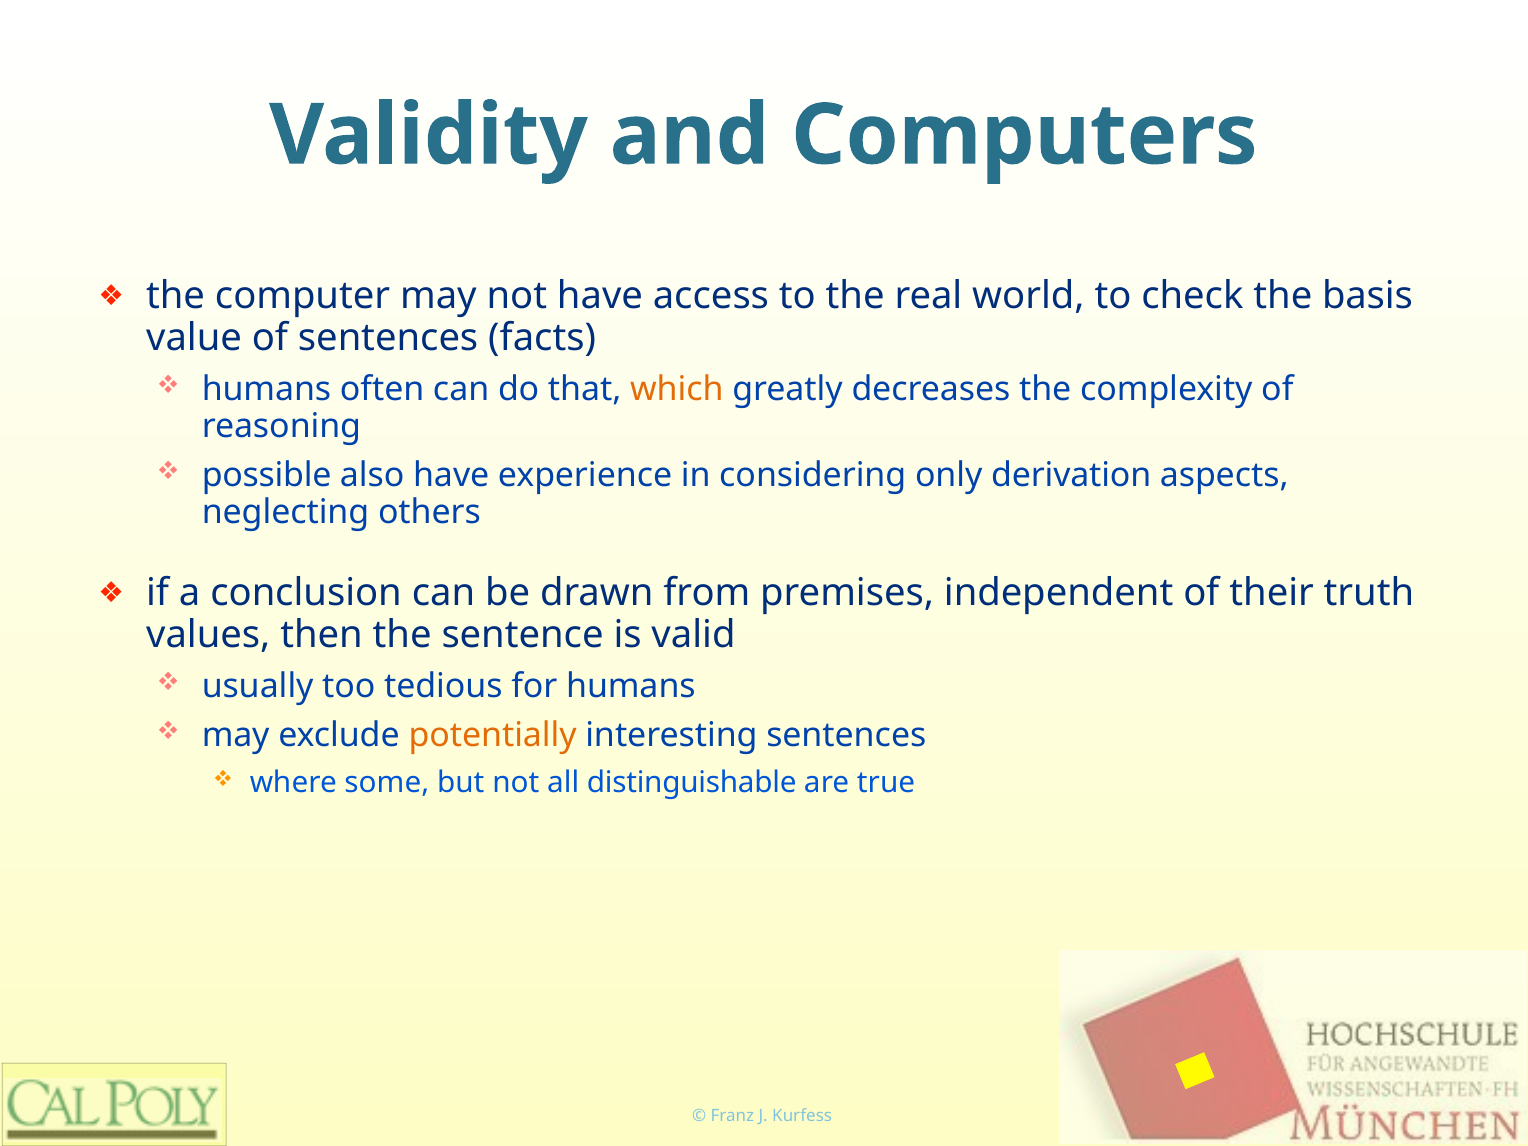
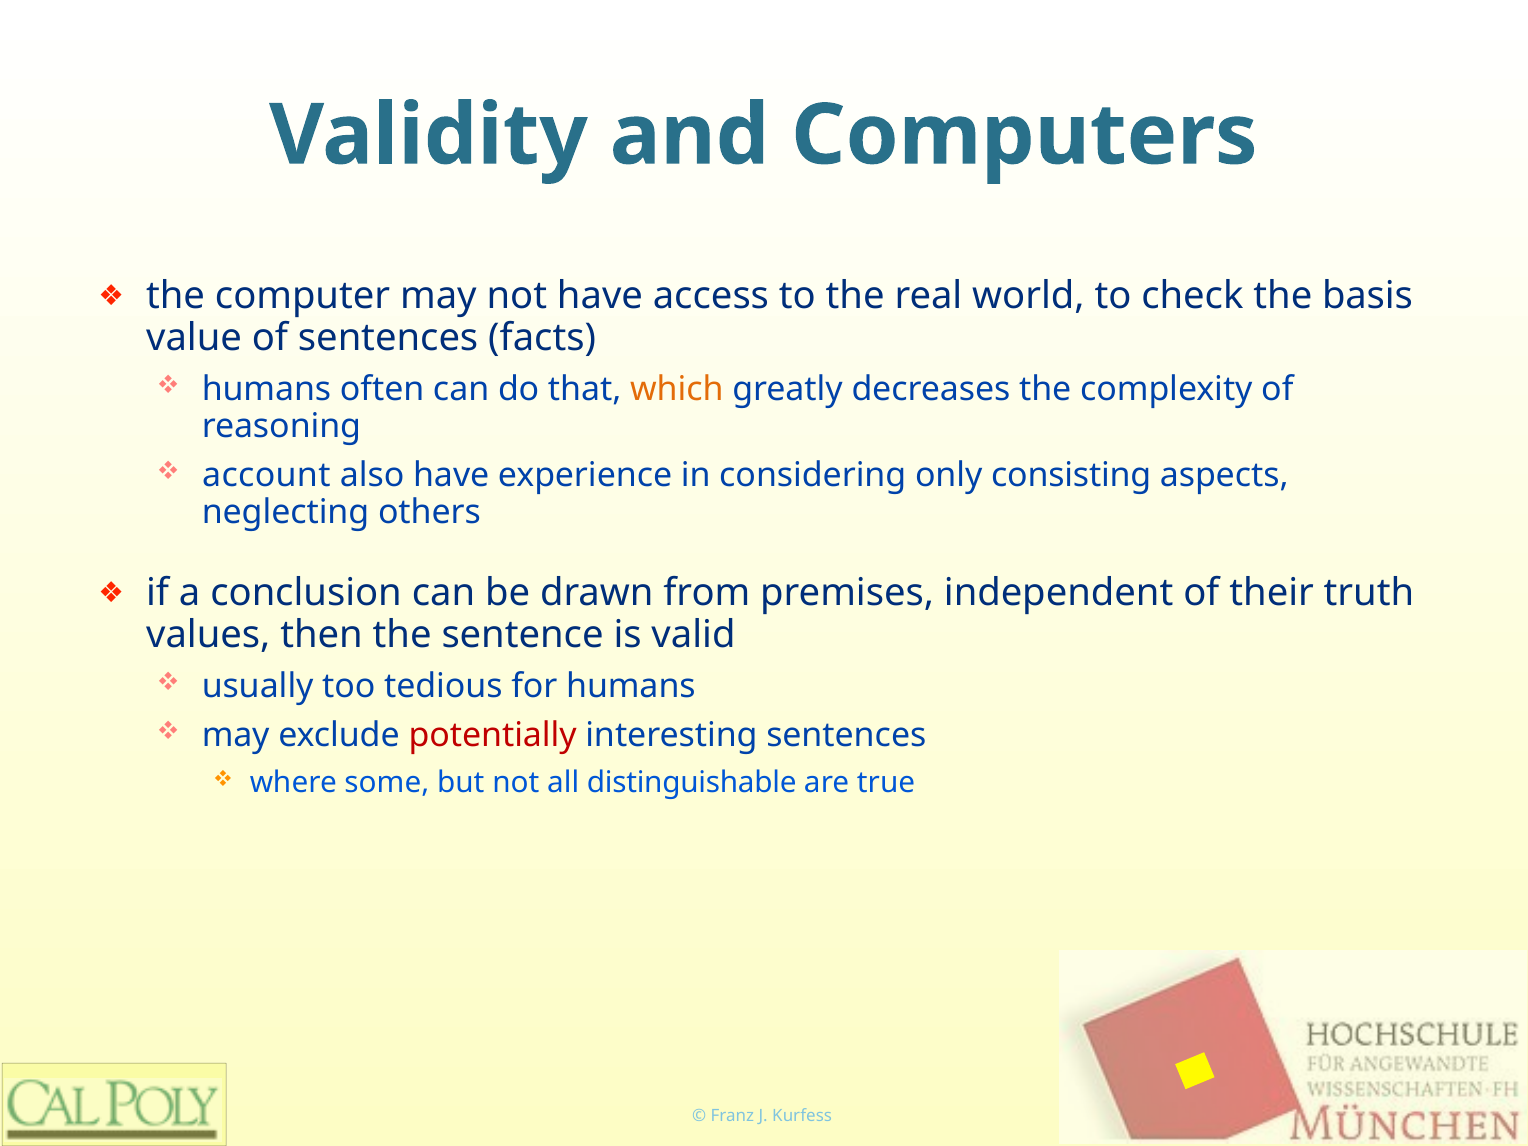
possible: possible -> account (266, 475)
derivation: derivation -> consisting (1071, 475)
potentially colour: orange -> red (493, 736)
